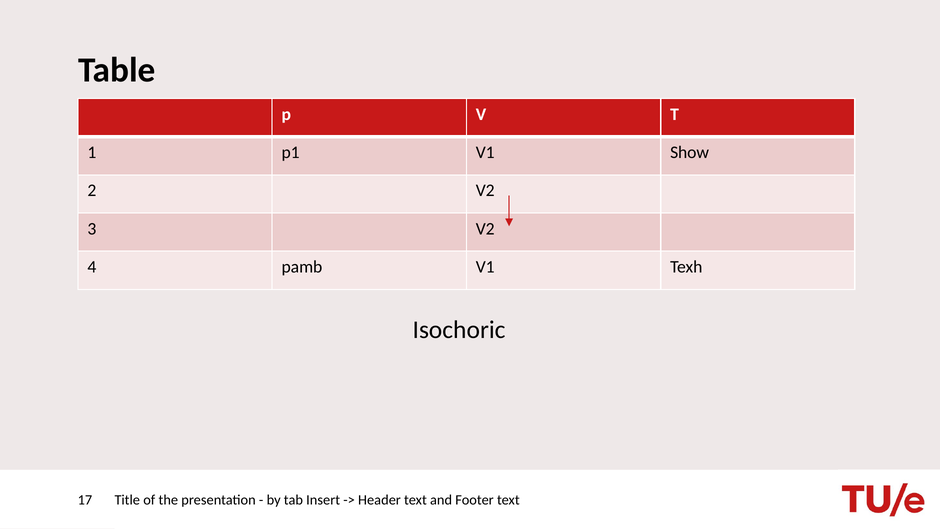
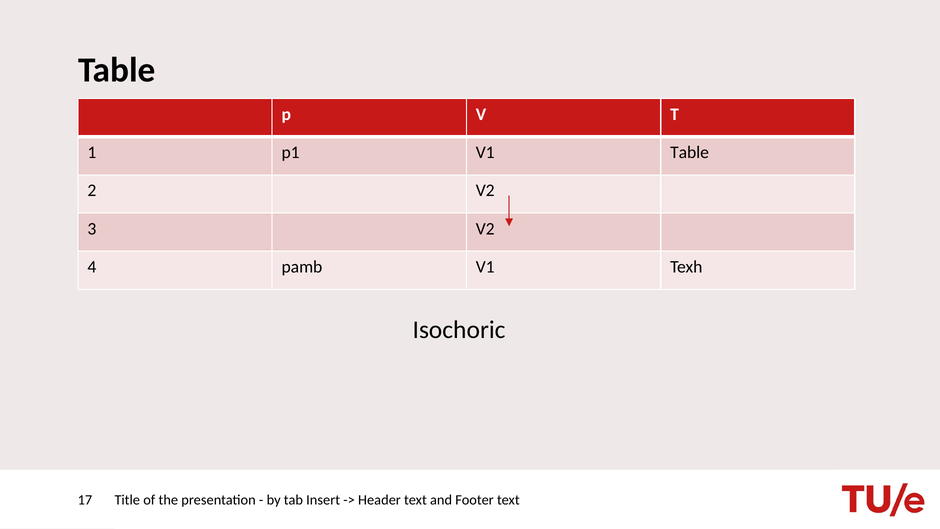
V1 Show: Show -> Table (690, 152)
